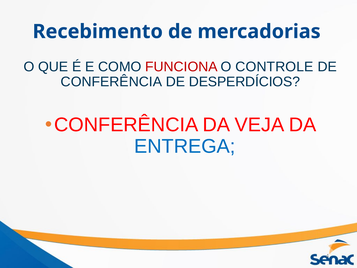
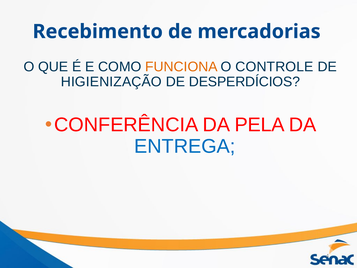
FUNCIONA colour: red -> orange (181, 67)
CONFERÊNCIA: CONFERÊNCIA -> HIGIENIZAÇÃO (111, 82)
VEJA: VEJA -> PELA (260, 125)
